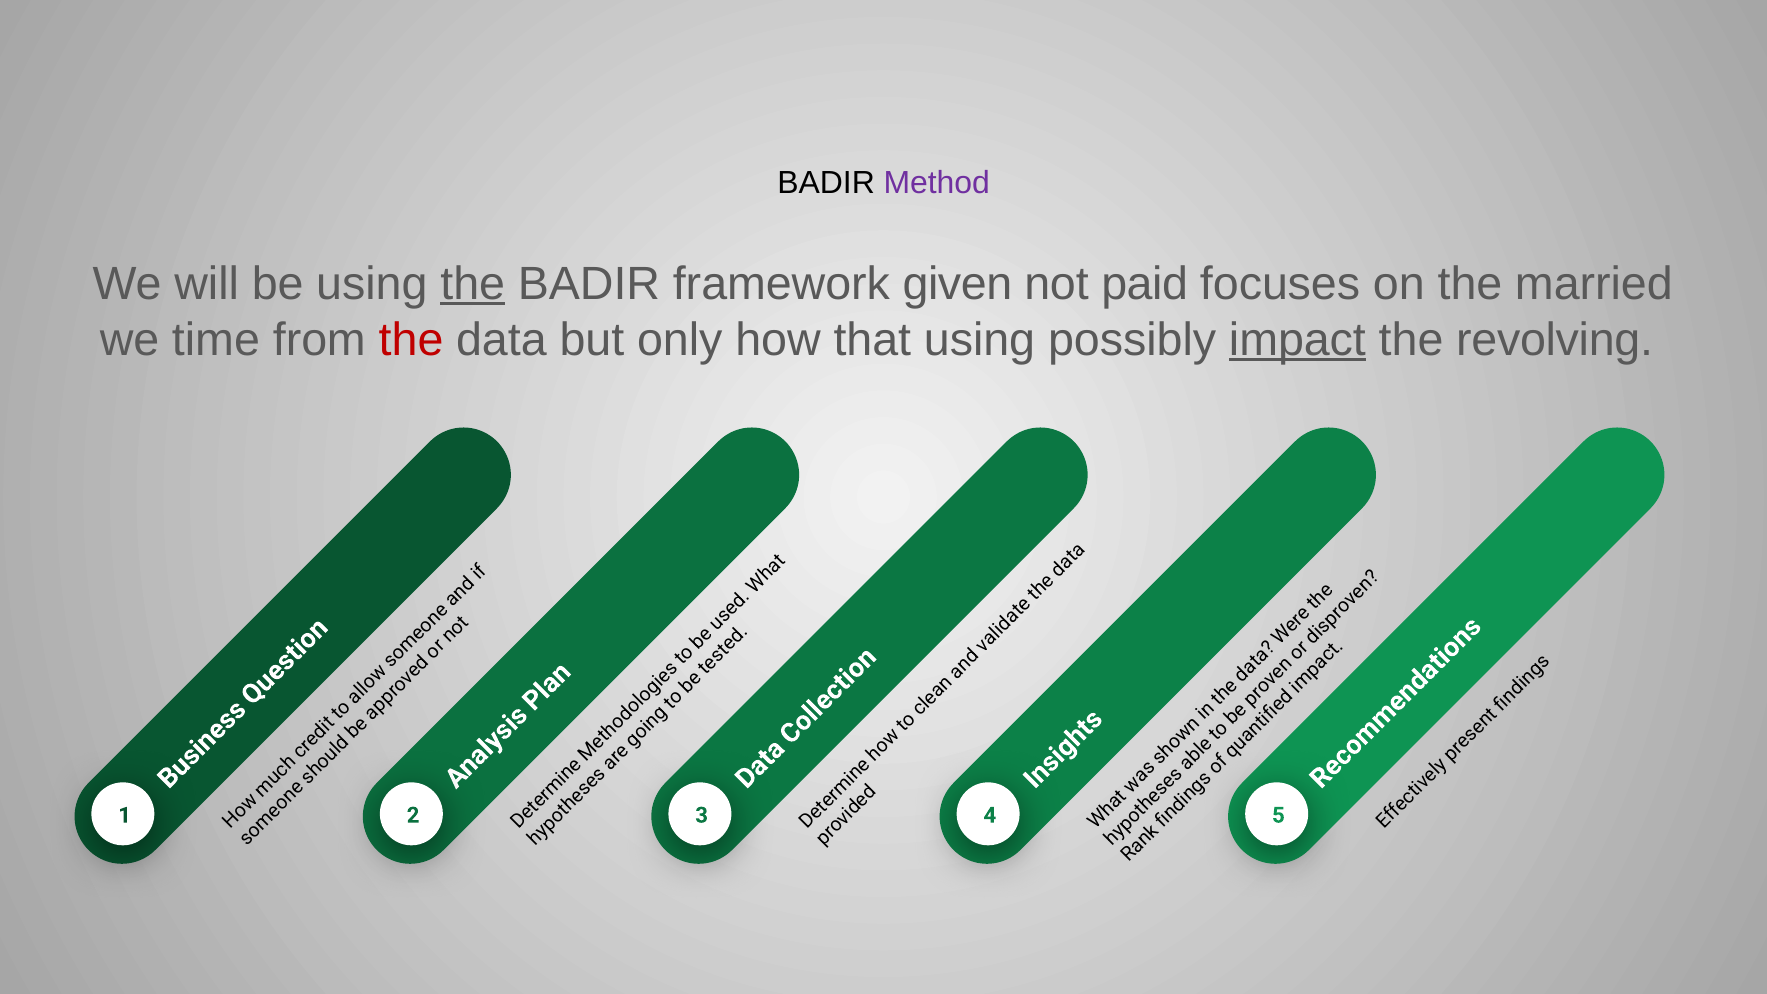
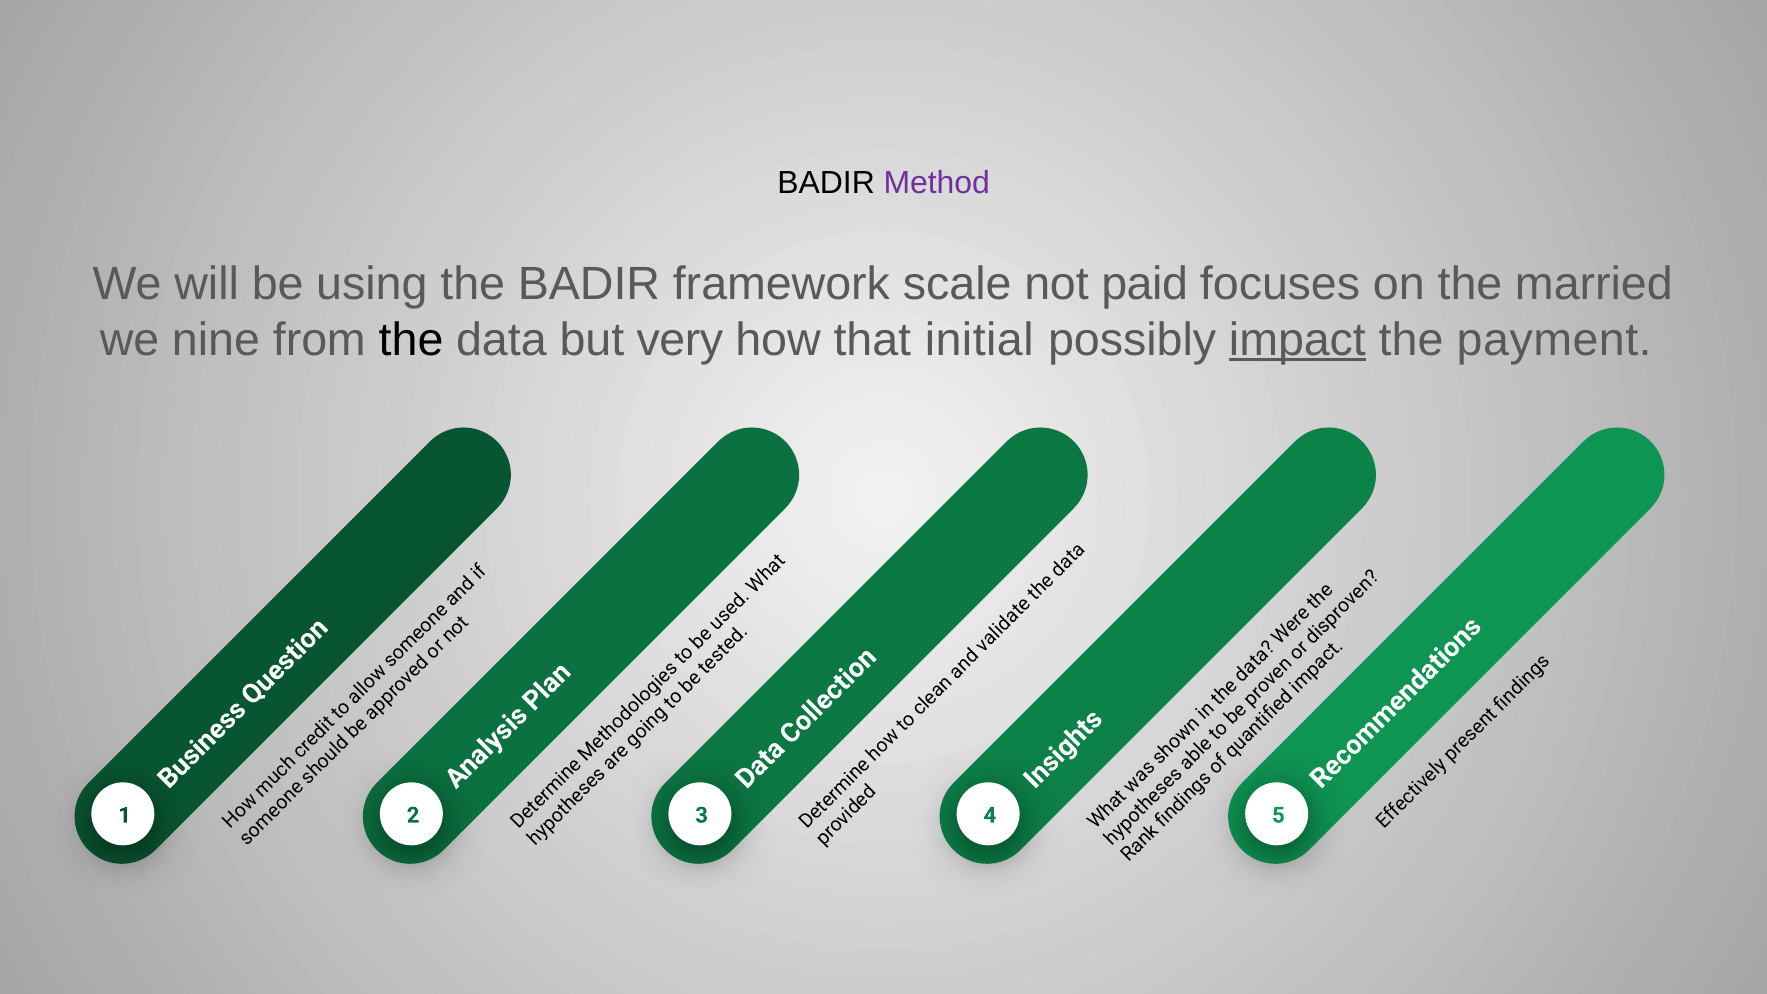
the underline: present -> none (473, 284)
given: given -> scale (957, 284)
time: time -> nine (216, 340)
the colour: red -> black (411, 340)
only: only -> very (680, 340)
that using: using -> initial (979, 340)
revolving: revolving -> payment (1554, 340)
